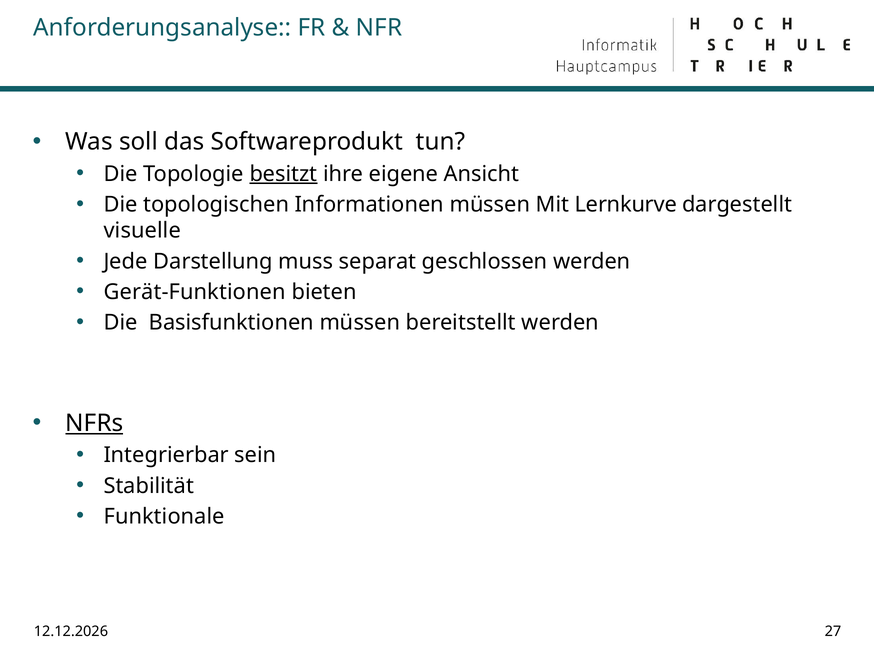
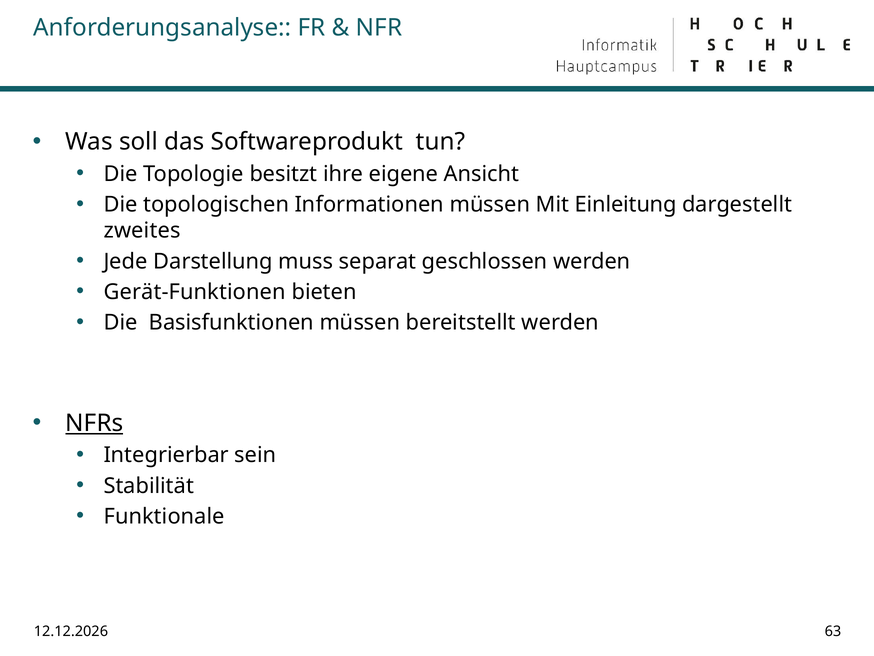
besitzt underline: present -> none (283, 174)
Lernkurve: Lernkurve -> Einleitung (626, 204)
visuelle: visuelle -> zweites (142, 231)
27: 27 -> 63 (833, 631)
